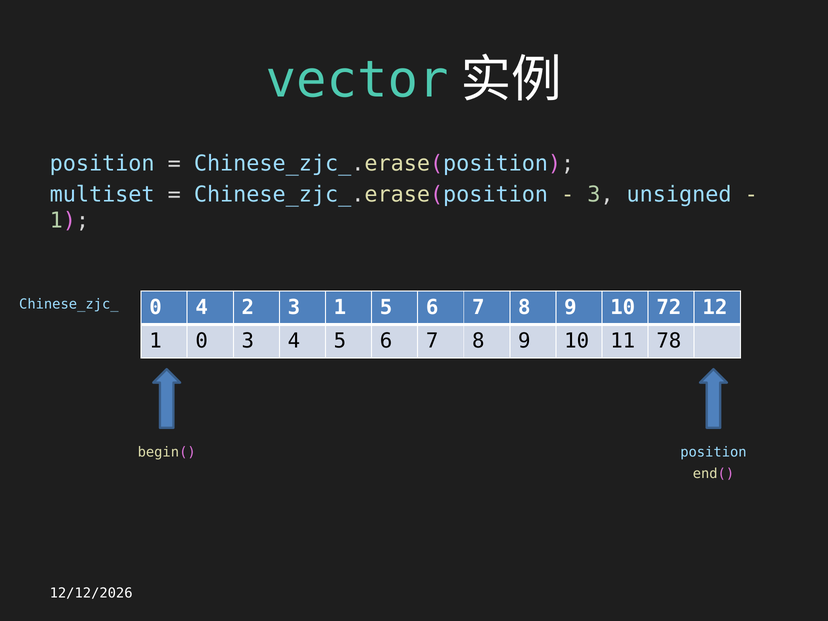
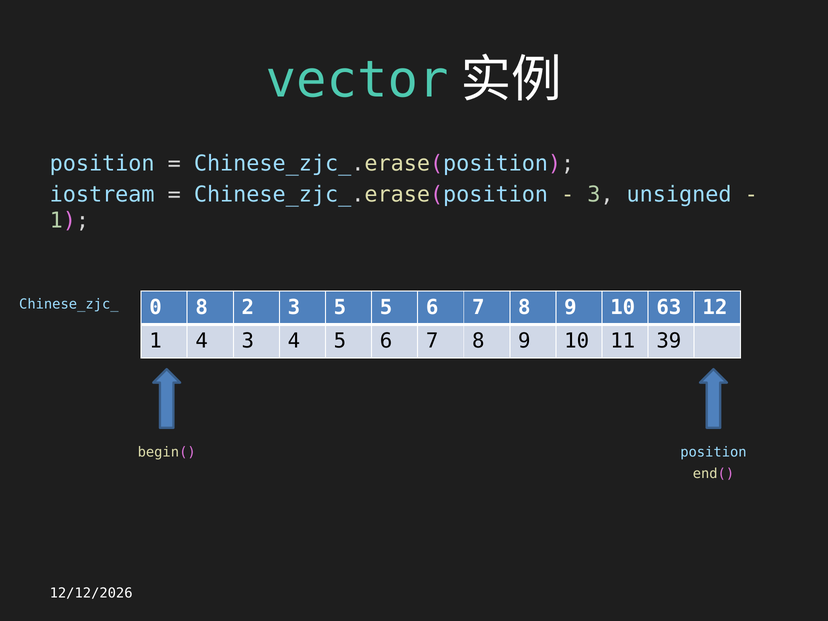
multiset: multiset -> iostream (102, 194)
0 4: 4 -> 8 (202, 307)
3 1: 1 -> 5 (340, 307)
72: 72 -> 63 (669, 307)
0: 0 -> 4 (202, 341)
78: 78 -> 39 (669, 341)
